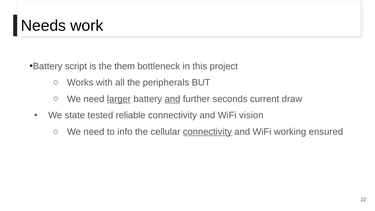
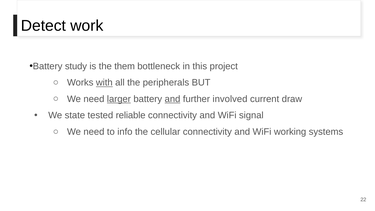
Needs: Needs -> Detect (43, 26)
script: script -> study (76, 66)
with underline: none -> present (104, 83)
seconds: seconds -> involved (230, 99)
vision: vision -> signal (251, 115)
connectivity underline: present -> none (207, 132)
ensured: ensured -> systems (326, 132)
